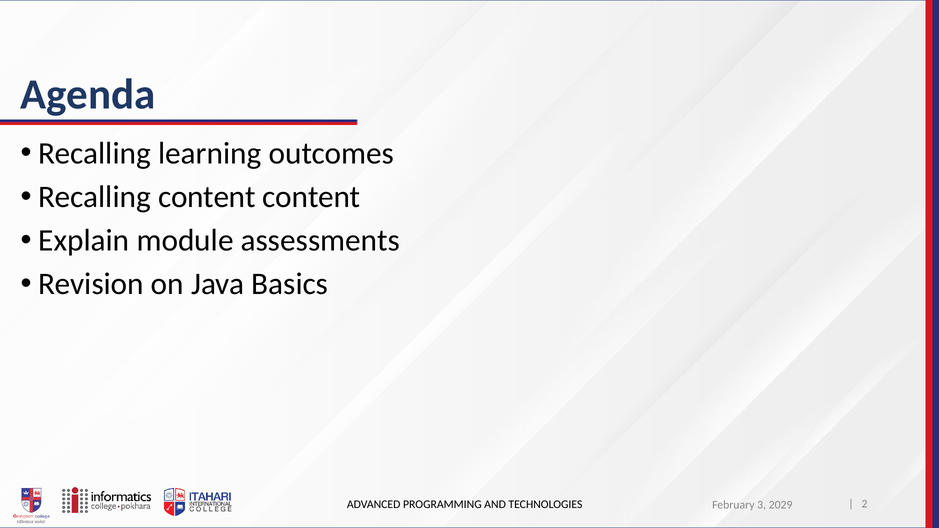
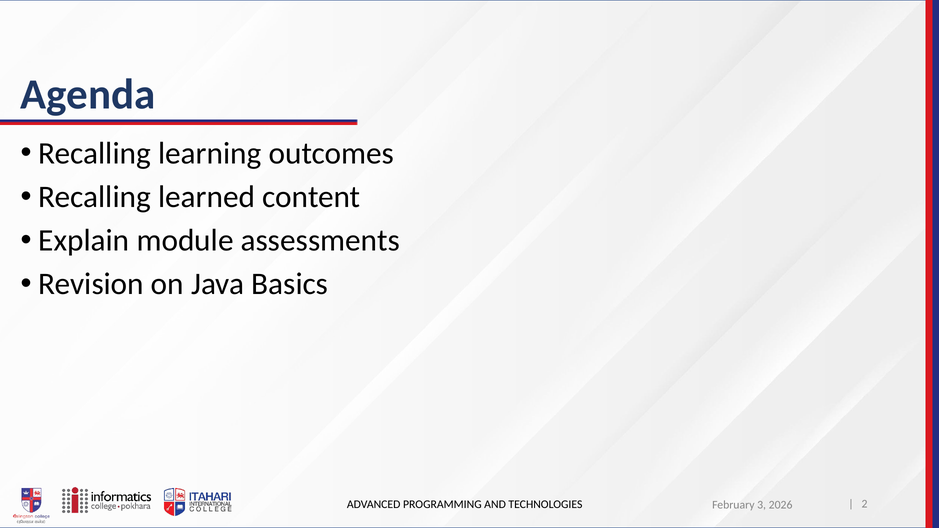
Recalling content: content -> learned (207, 197)
2029: 2029 -> 2026 (781, 505)
